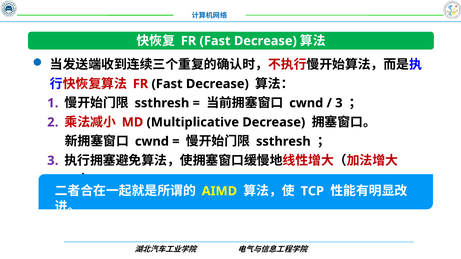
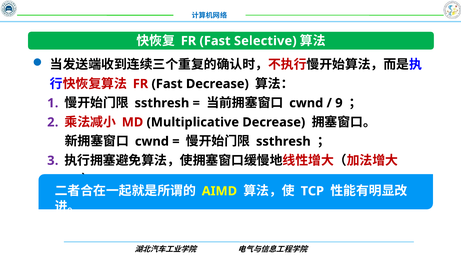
Decrease: Decrease -> Selective (265, 41)
3: 3 -> 9 (339, 103)
